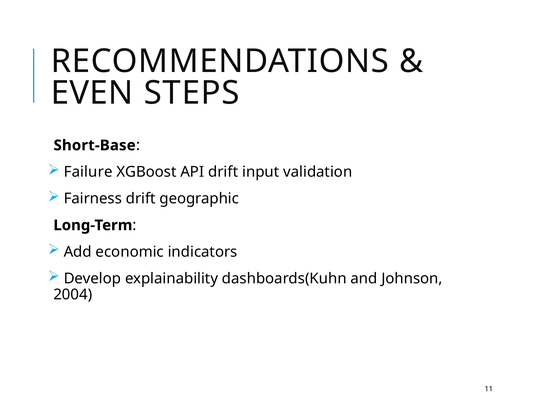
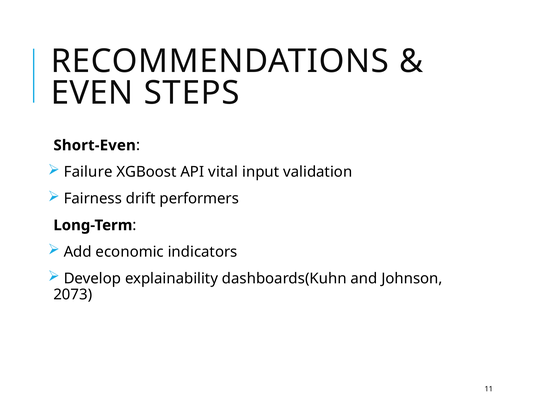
Short-Base: Short-Base -> Short-Even (95, 145)
API drift: drift -> vital (223, 172)
geographic: geographic -> performers (199, 199)
2004: 2004 -> 2073 (73, 295)
